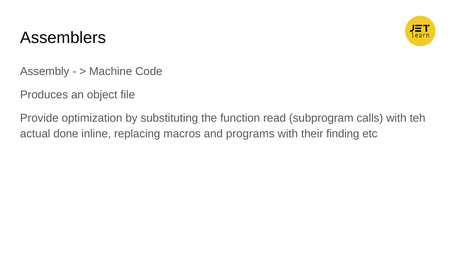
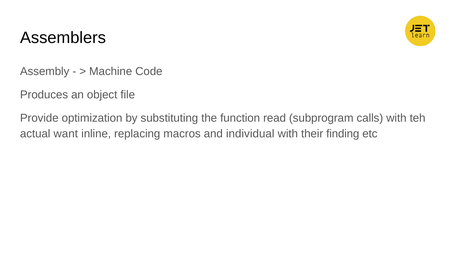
done: done -> want (66, 134)
programs: programs -> individual (250, 134)
